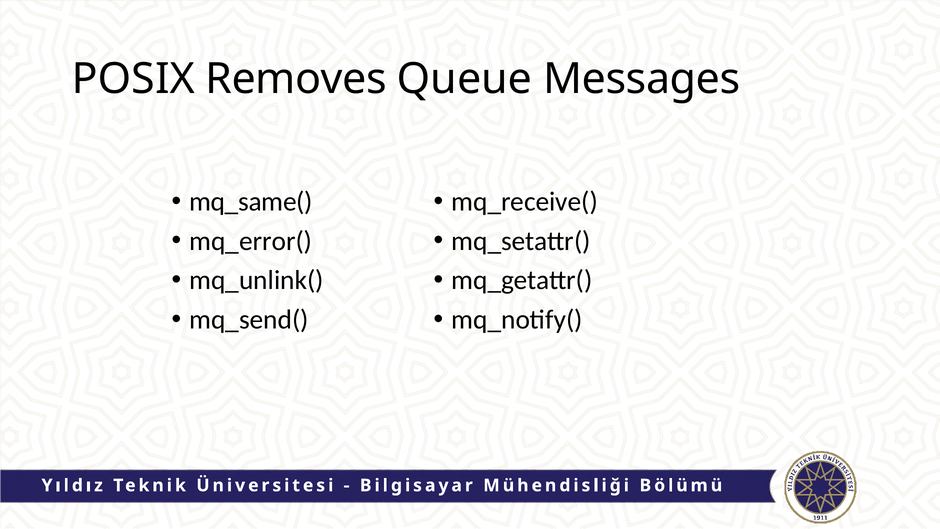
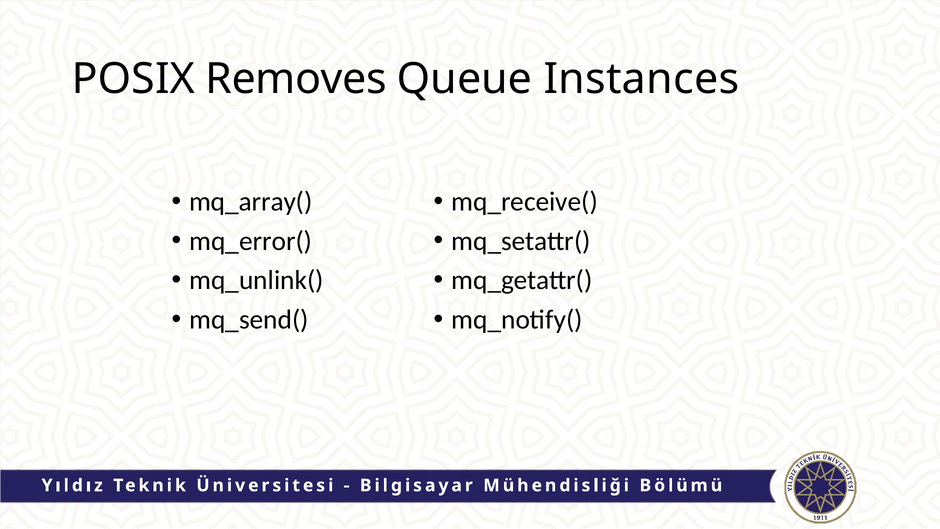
Messages: Messages -> Instances (641, 79)
mq_same(: mq_same( -> mq_array( (251, 202)
